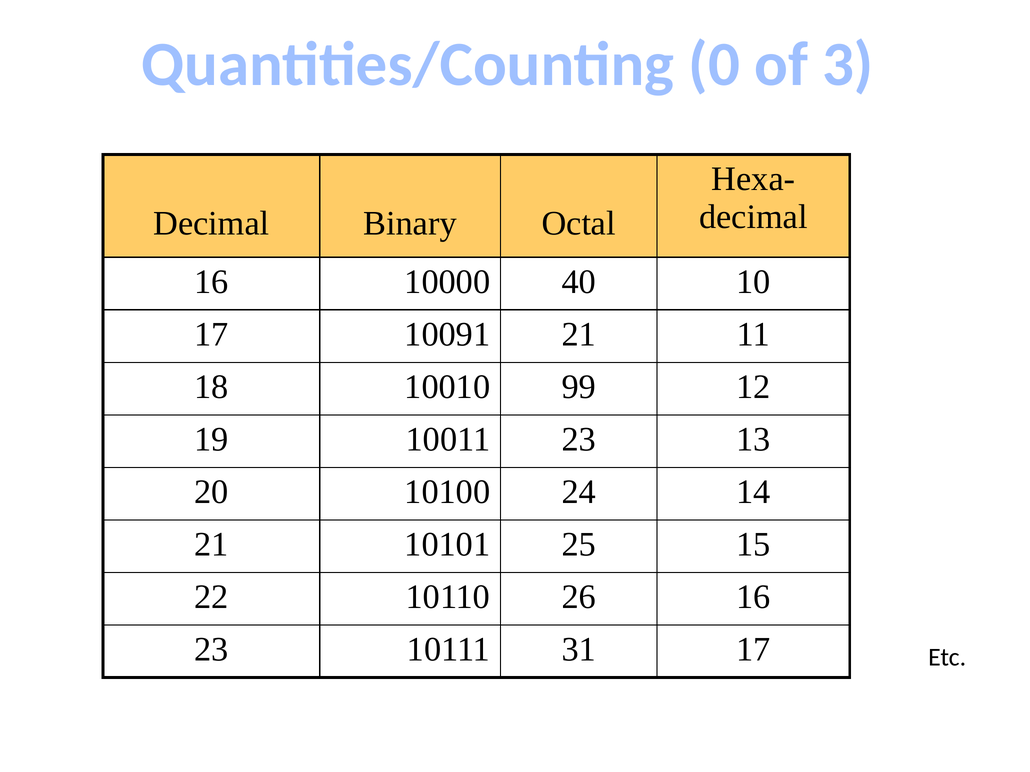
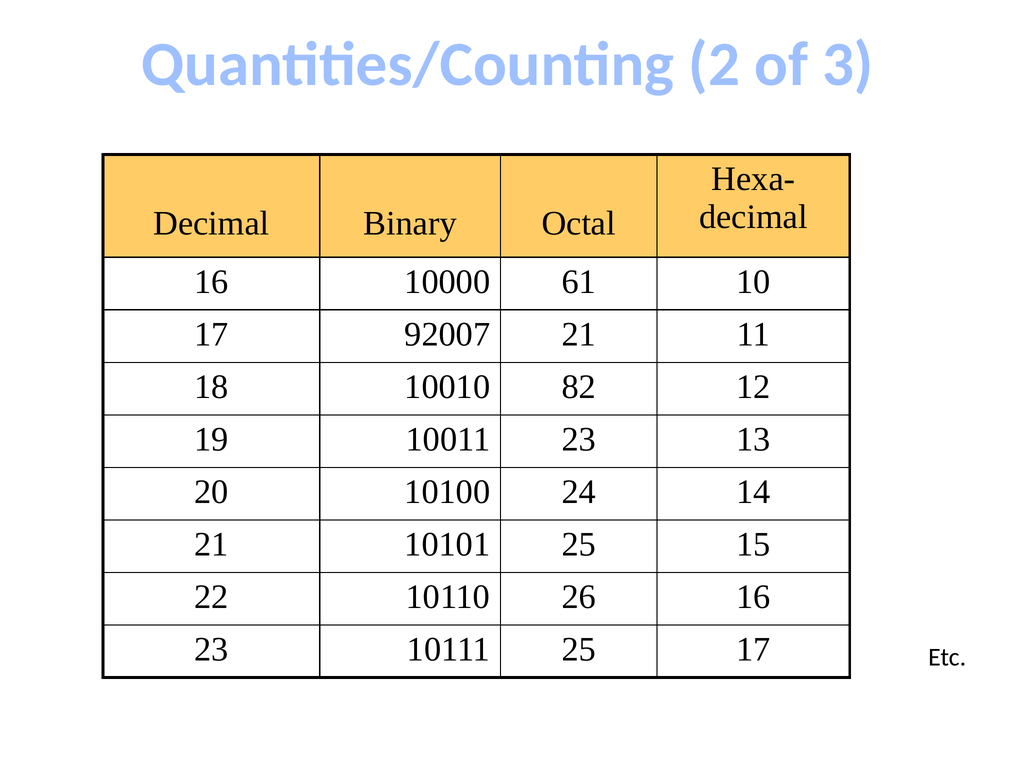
0: 0 -> 2 (714, 65)
40: 40 -> 61 (579, 282)
10091: 10091 -> 92007 (447, 334)
99: 99 -> 82 (579, 387)
10111 31: 31 -> 25 (579, 650)
